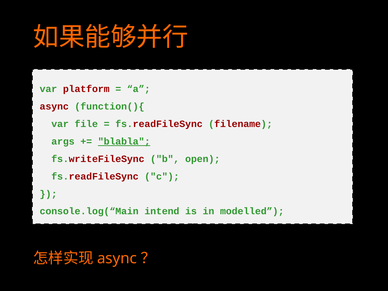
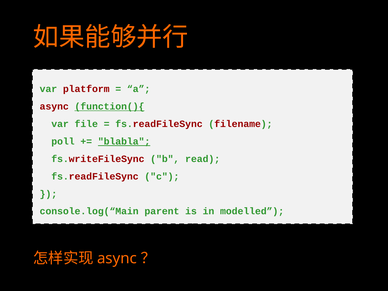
function(){ underline: none -> present (110, 107)
args: args -> poll (63, 141)
open: open -> read (203, 159)
intend: intend -> parent (162, 211)
